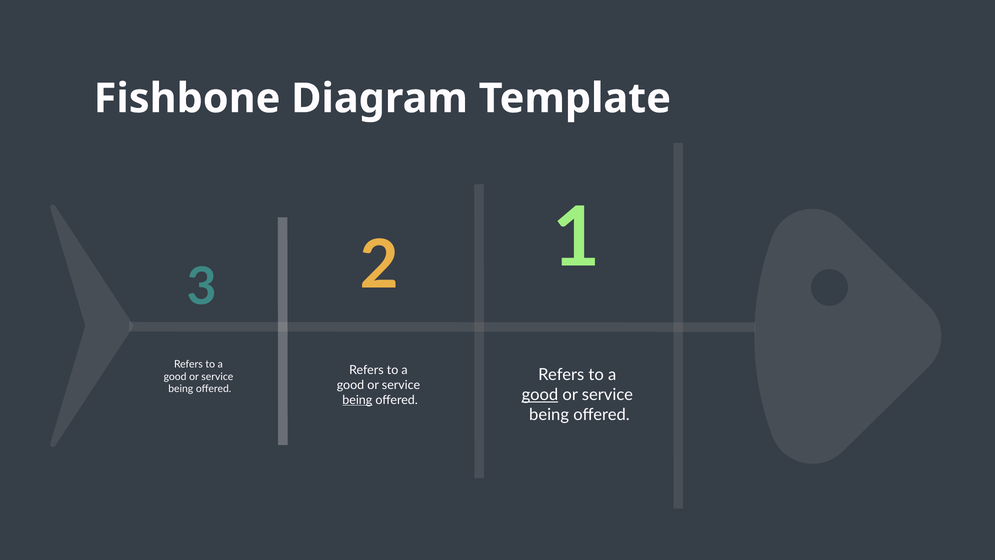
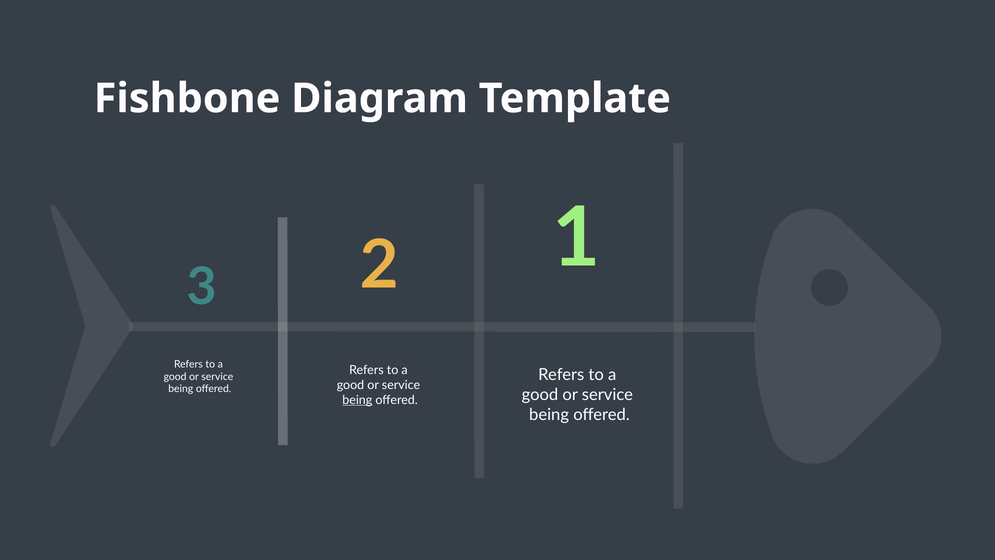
good underline: present -> none (540, 395)
